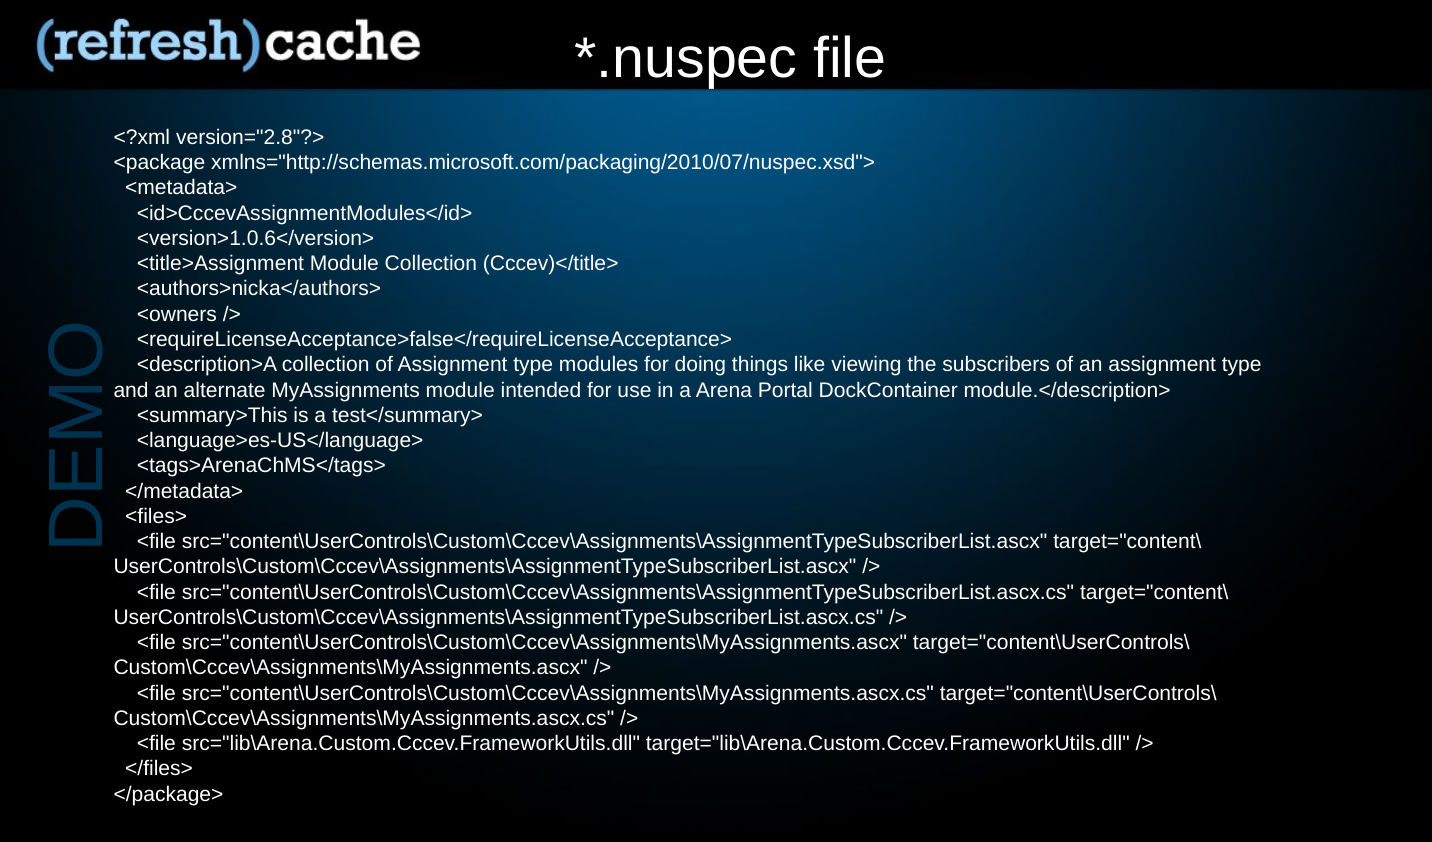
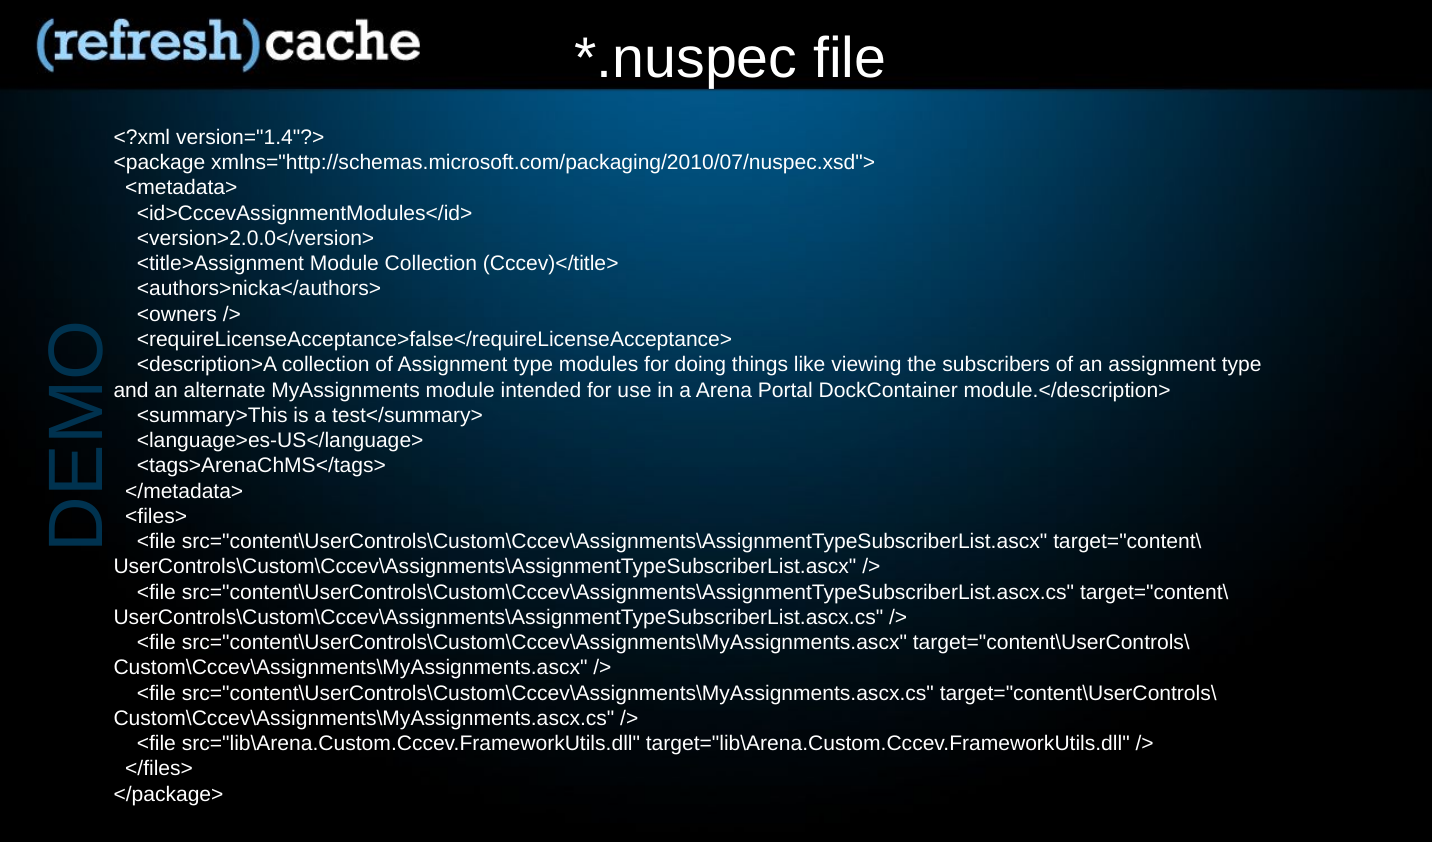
version="2.8"?>: version="2.8"?> -> version="1.4"?> (250, 138)
<version>1.0.6</version>: <version>1.0.6</version> -> <version>2.0.0</version> (256, 239)
